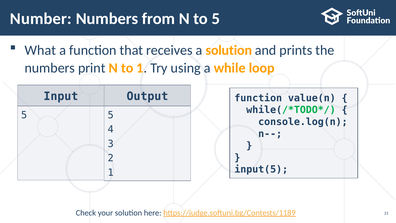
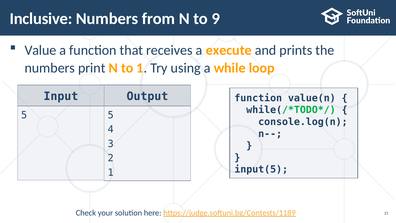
Number: Number -> Inclusive (41, 19)
to 5: 5 -> 9 (216, 19)
What: What -> Value (40, 50)
a solution: solution -> execute (229, 50)
